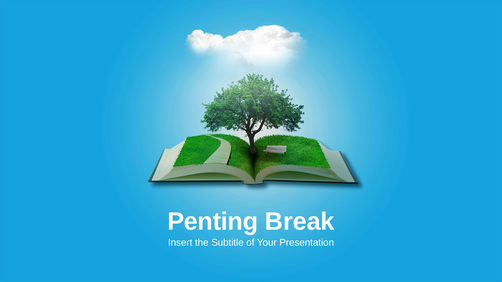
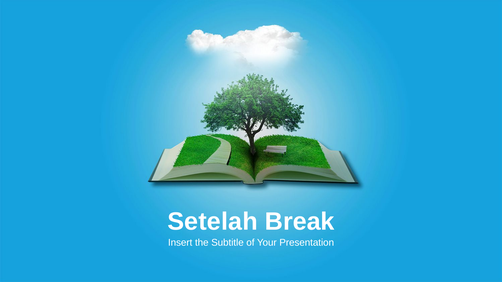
Penting: Penting -> Setelah (213, 222)
